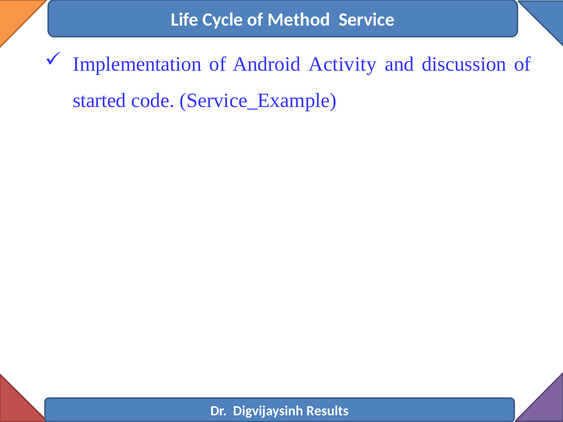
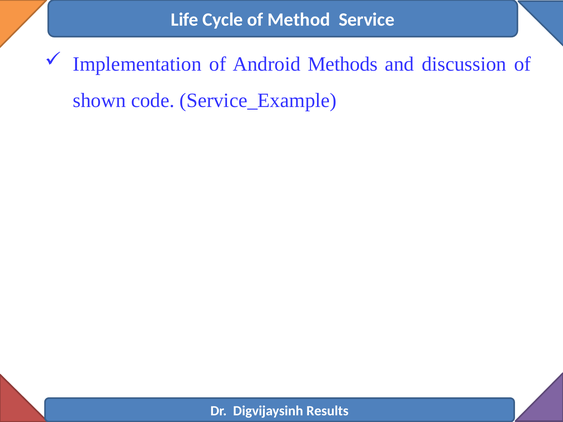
Activity: Activity -> Methods (343, 64)
started: started -> shown (99, 101)
